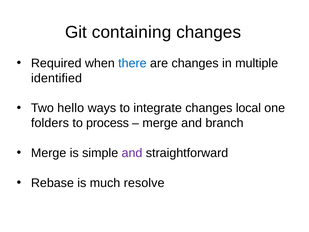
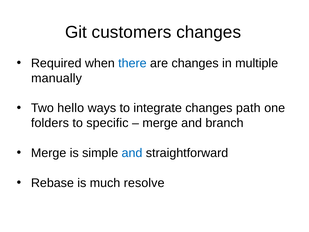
containing: containing -> customers (132, 32)
identified: identified -> manually (57, 78)
local: local -> path (248, 108)
process: process -> specific (107, 123)
and colour: purple -> blue (132, 153)
